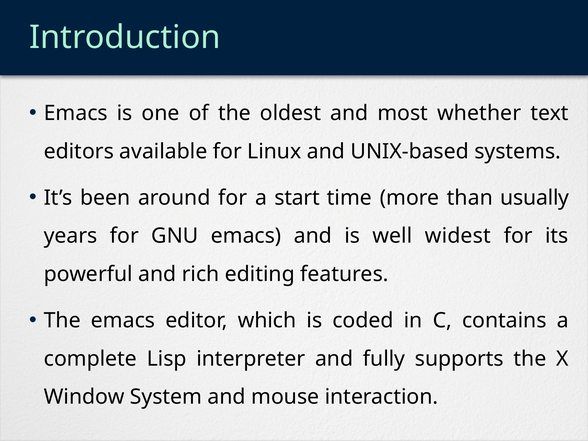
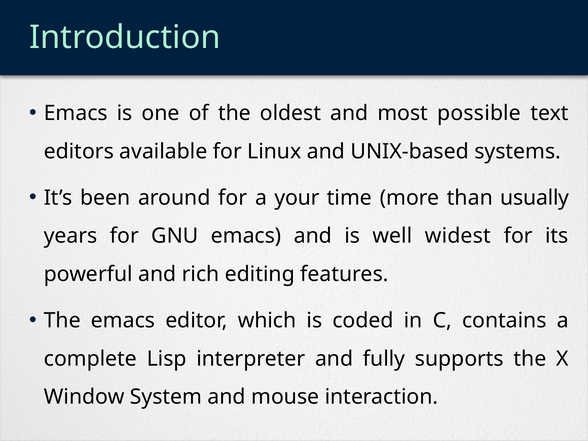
whether: whether -> possible (479, 113)
start: start -> your (297, 198)
